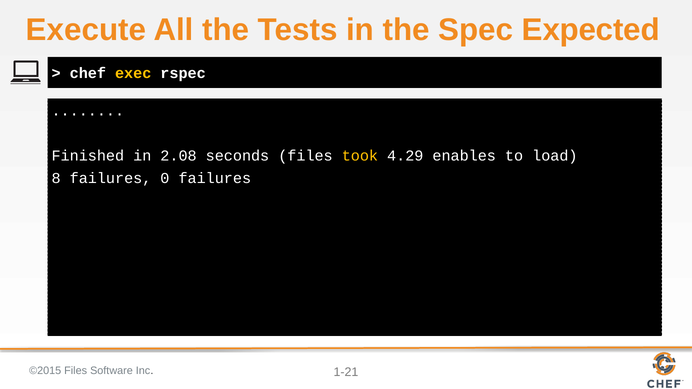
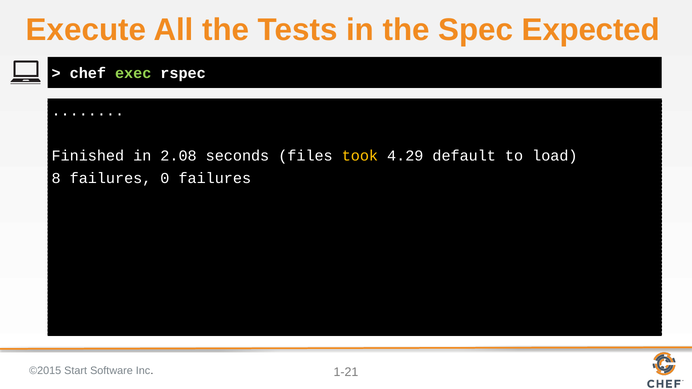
exec colour: yellow -> light green (133, 73)
enables: enables -> default (464, 156)
Files: Files -> Start (76, 371)
